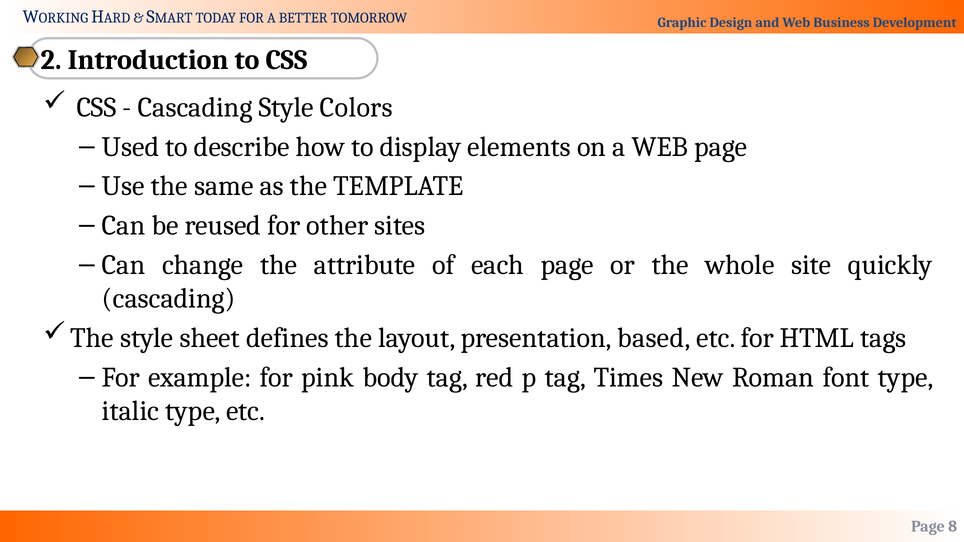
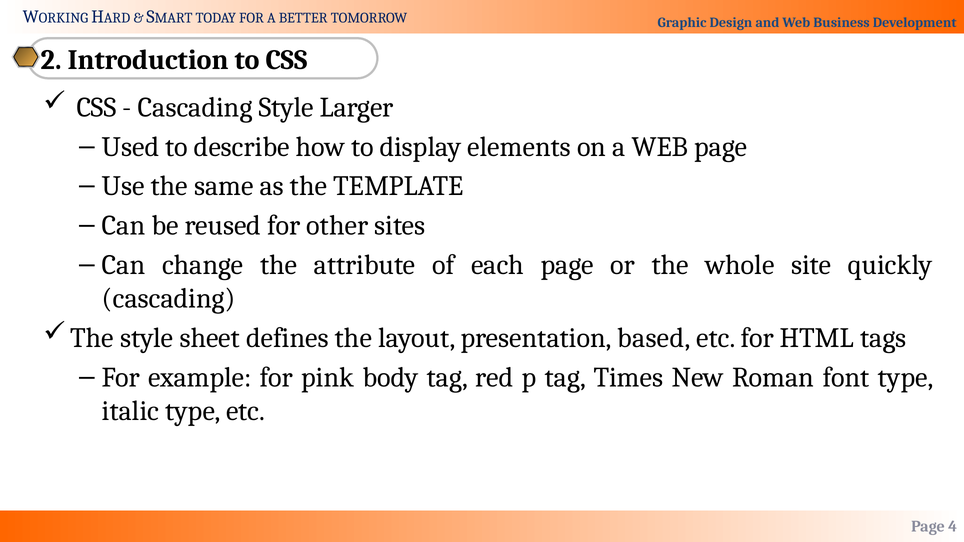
Colors: Colors -> Larger (357, 108)
8: 8 -> 4 (953, 527)
